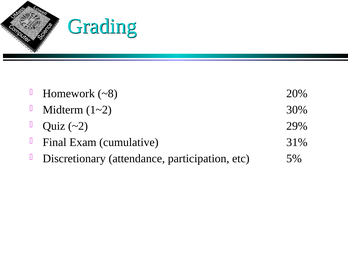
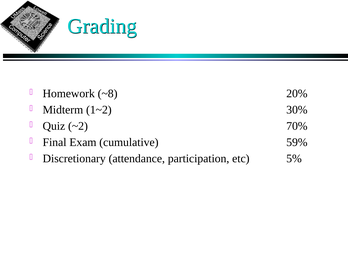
29%: 29% -> 70% (297, 126)
31%: 31% -> 59% (297, 142)
